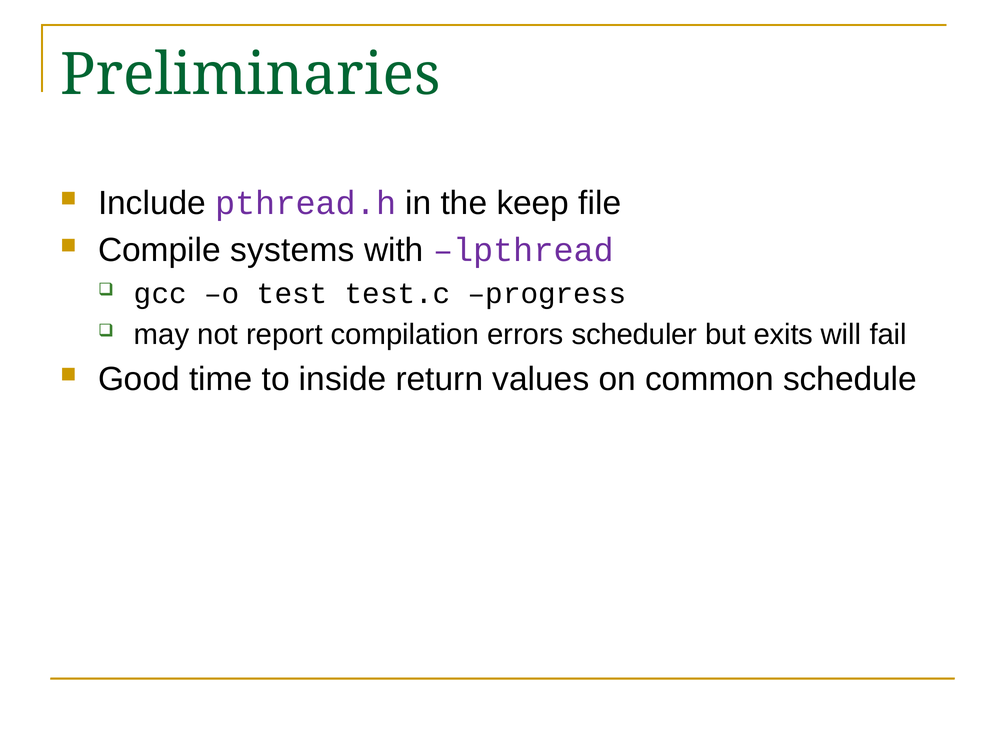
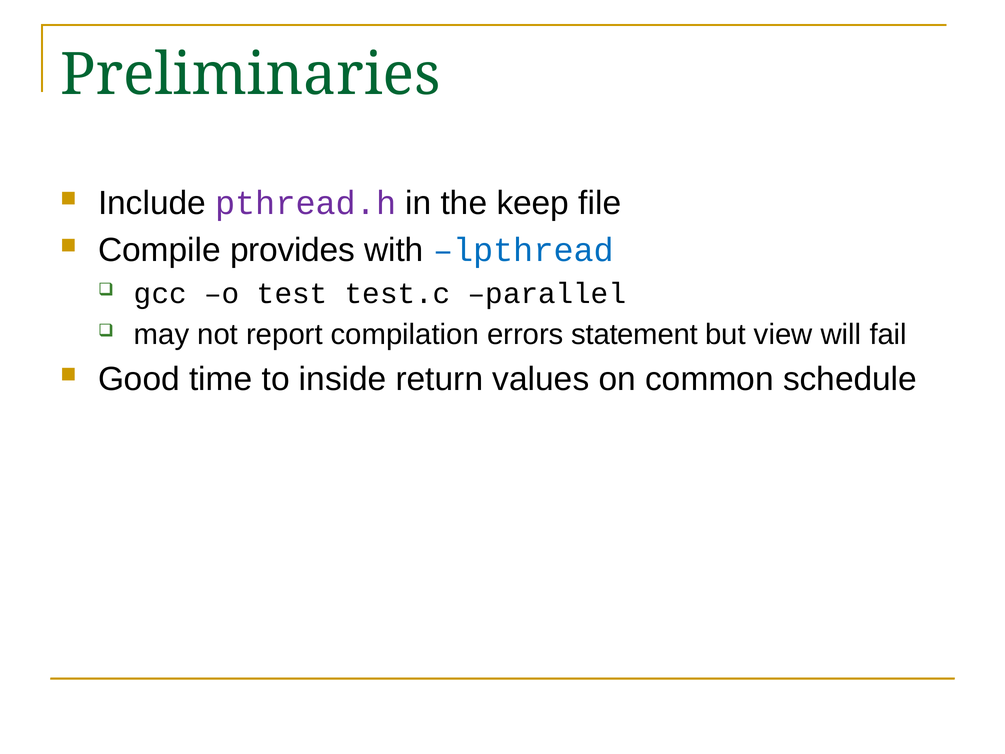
systems: systems -> provides (293, 250)
lpthread colour: purple -> blue (524, 250)
progress: progress -> parallel (547, 293)
scheduler: scheduler -> statement (634, 335)
exits: exits -> view (783, 335)
